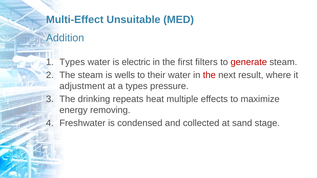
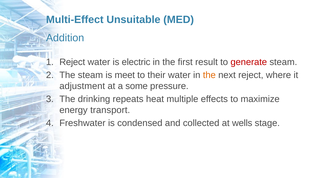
Types: Types -> Reject (72, 62)
filters: filters -> result (206, 62)
wells: wells -> meet (125, 75)
the colour: red -> orange (209, 75)
next result: result -> reject (251, 75)
a types: types -> some (137, 86)
removing: removing -> transport (110, 110)
sand: sand -> wells (242, 123)
